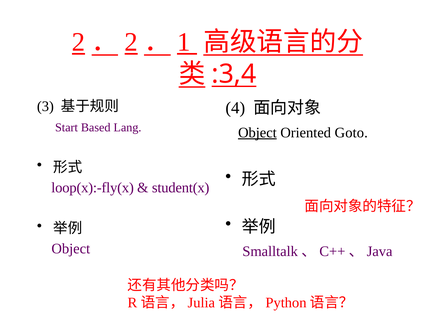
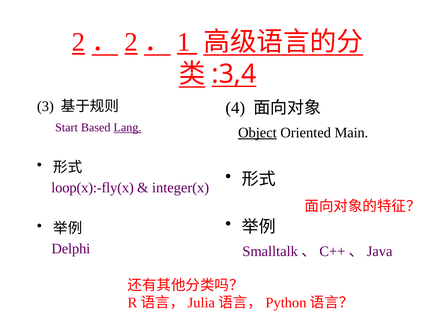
Lang underline: none -> present (127, 127)
Goto: Goto -> Main (351, 132)
student(x: student(x -> integer(x (181, 187)
Object: Object -> Delphi (71, 248)
